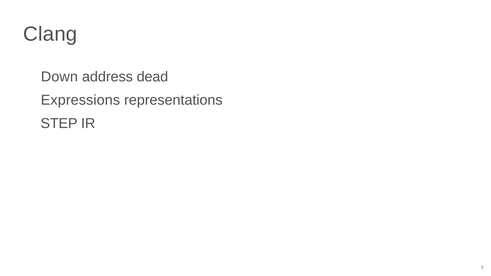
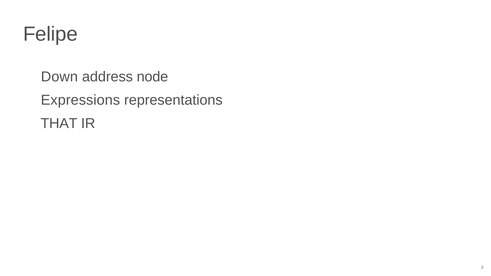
Clang: Clang -> Felipe (50, 34)
dead: dead -> node (152, 77)
STEP: STEP -> THAT (59, 124)
